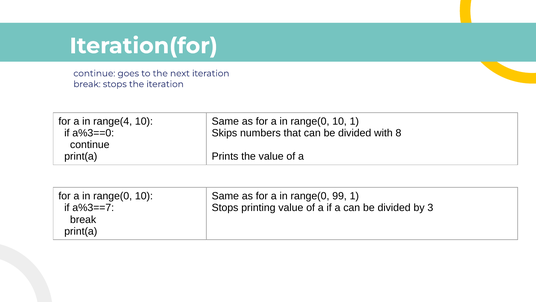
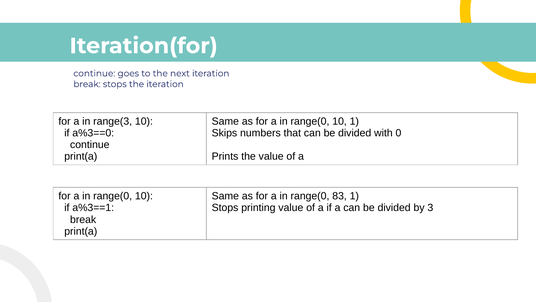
range(4: range(4 -> range(3 (113, 121)
8: 8 -> 0 (398, 133)
99: 99 -> 83 (340, 196)
a%3==7: a%3==7 -> a%3==1 (93, 208)
